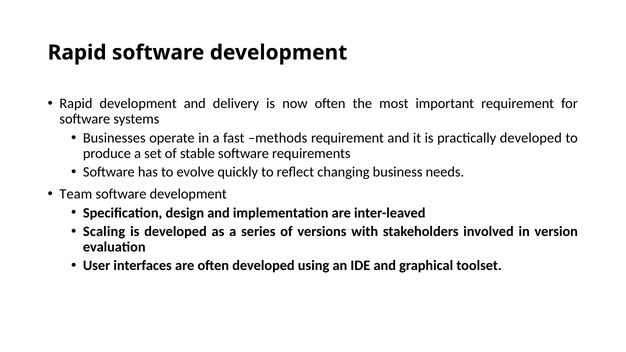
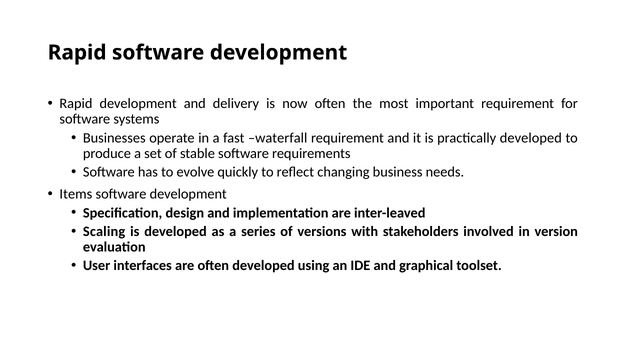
methods: methods -> waterfall (278, 138)
Team: Team -> Items (76, 194)
